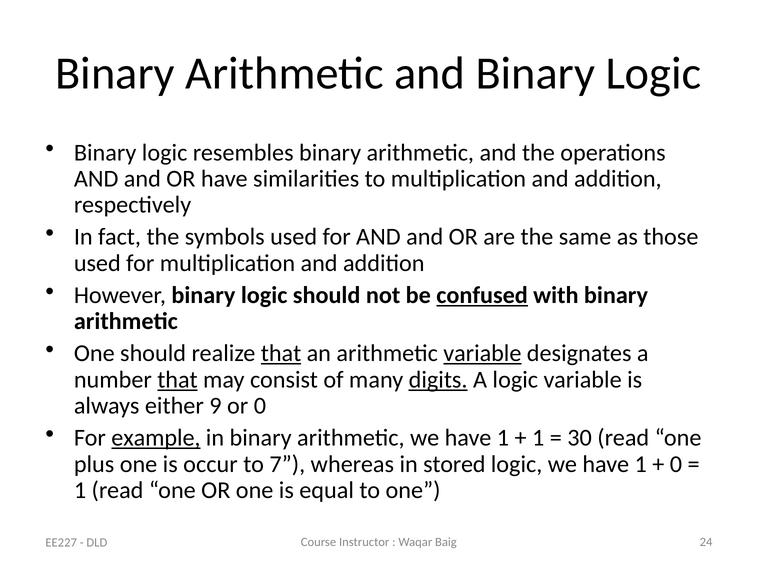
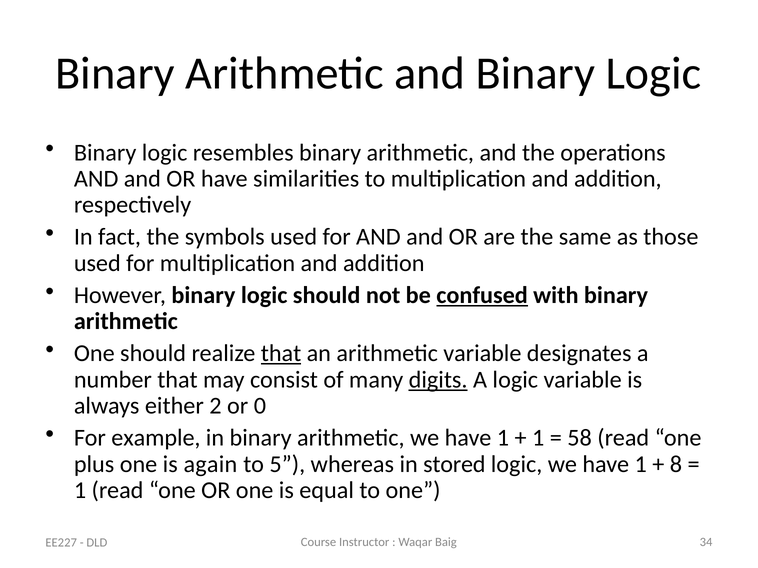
variable underline: present -> none (482, 354)
that underline: present -> none (177, 380)
9: 9 -> 2 (215, 406)
example underline: present -> none (156, 438)
30: 30 -> 58 (580, 438)
occur: occur -> again (210, 464)
7: 7 -> 5 (287, 464)
0: 0 -> 8 (676, 464)
24: 24 -> 34 (706, 543)
